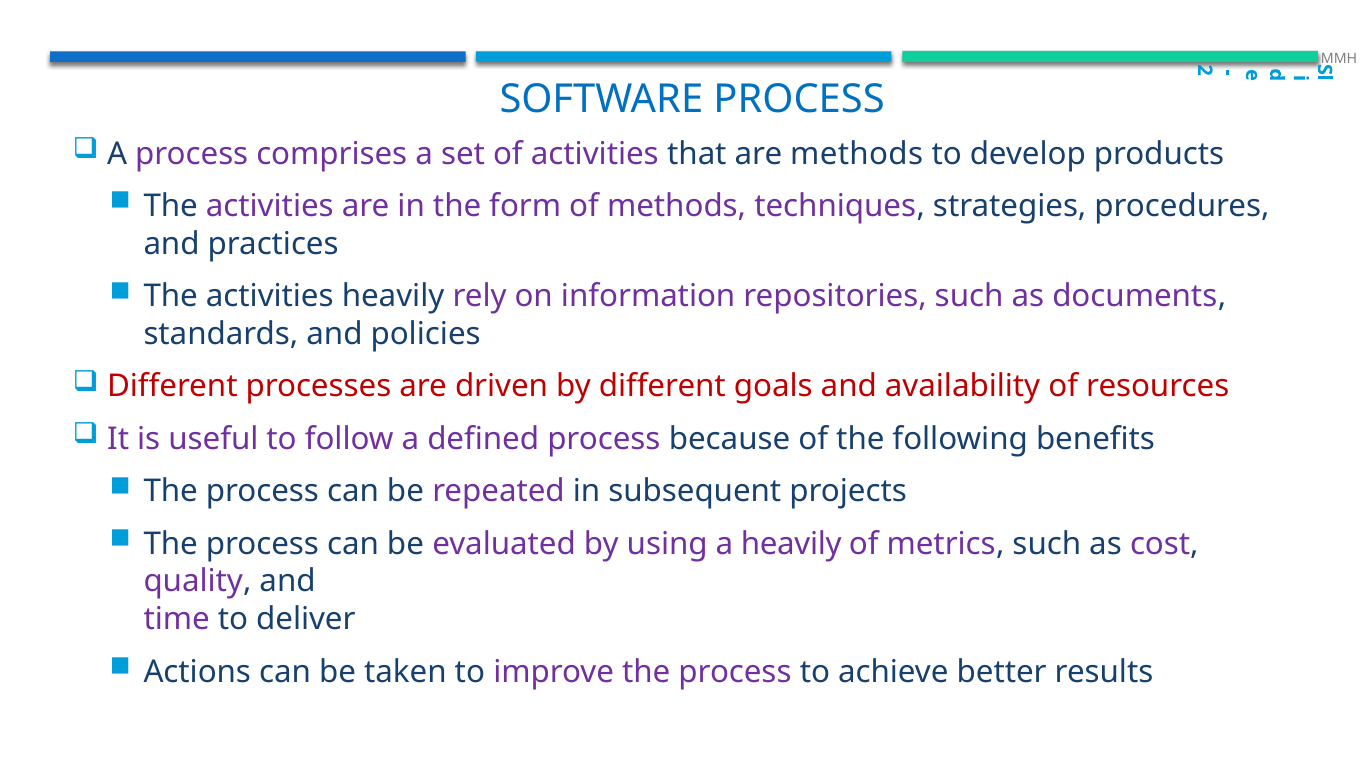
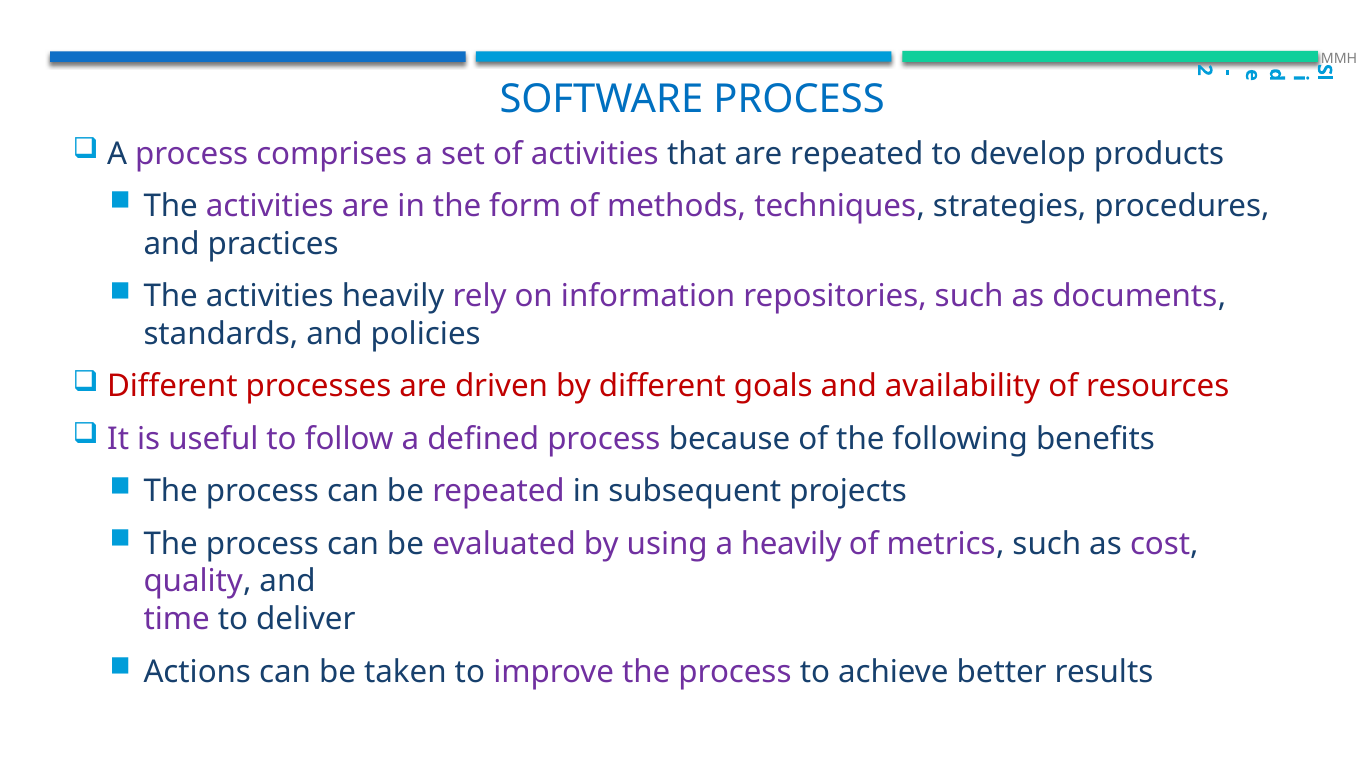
are methods: methods -> repeated (857, 154)
